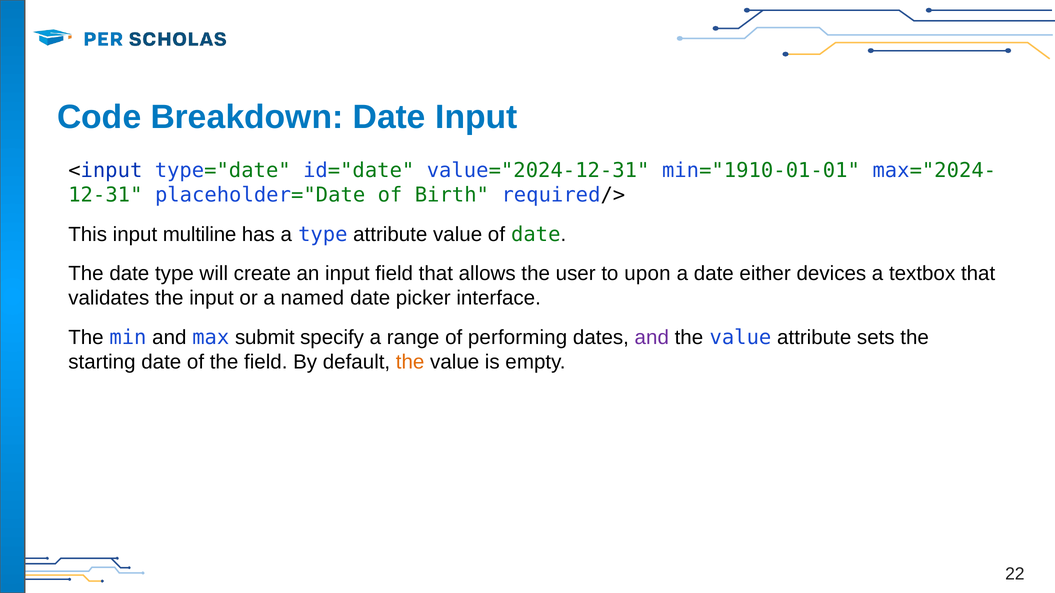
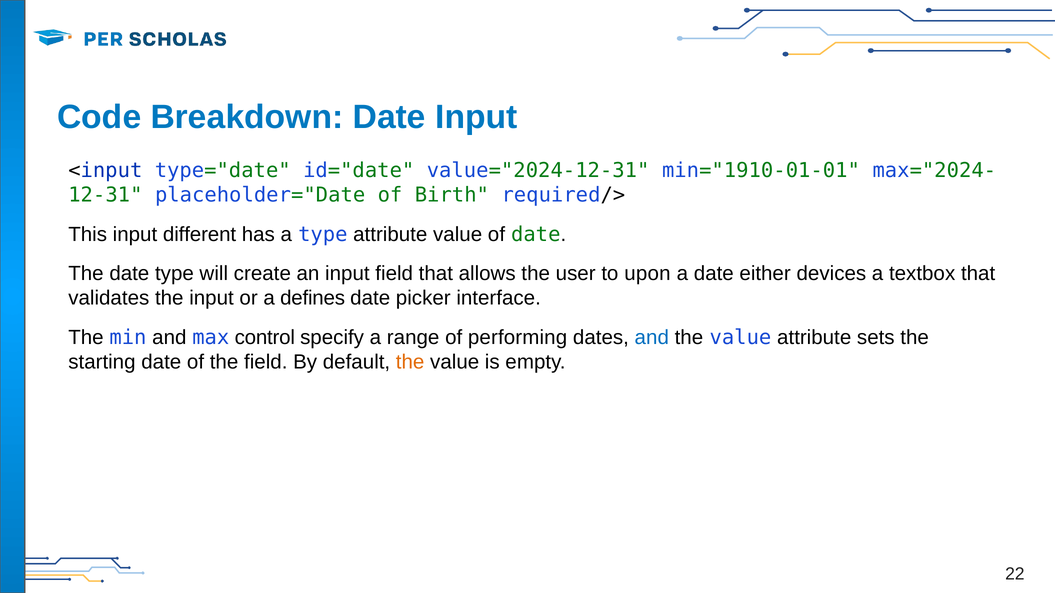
multiline: multiline -> different (200, 234)
named: named -> defines (313, 298)
submit: submit -> control (265, 338)
and colour: purple -> blue (652, 338)
